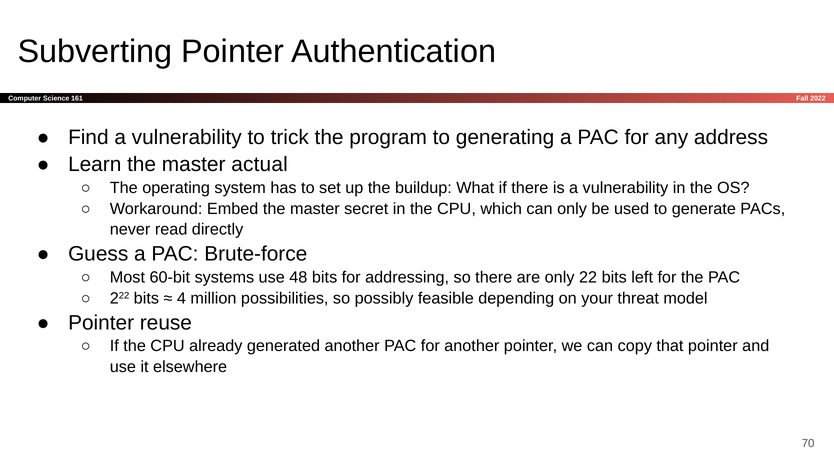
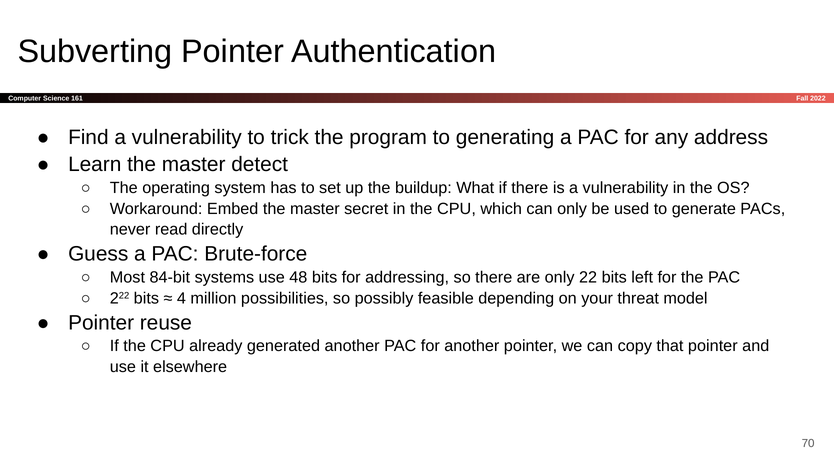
actual: actual -> detect (260, 164)
60-bit: 60-bit -> 84-bit (170, 277)
